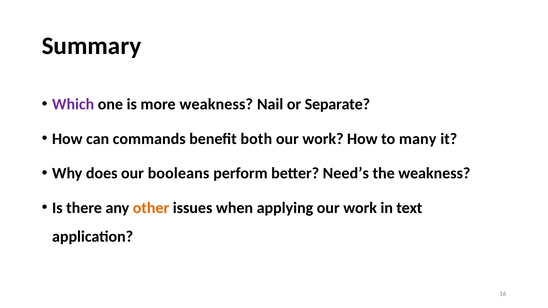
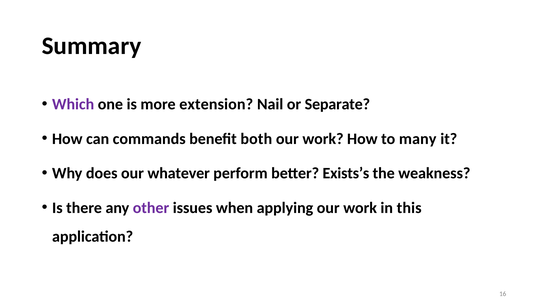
more weakness: weakness -> extension (216, 104)
booleans: booleans -> whatever (179, 173)
Need’s: Need’s -> Exists’s (346, 173)
other colour: orange -> purple (151, 208)
text: text -> this (409, 208)
